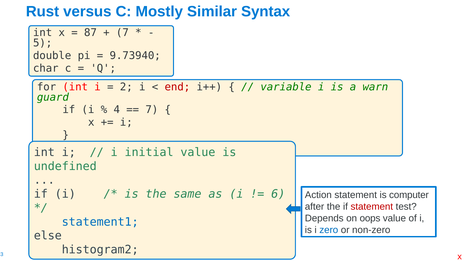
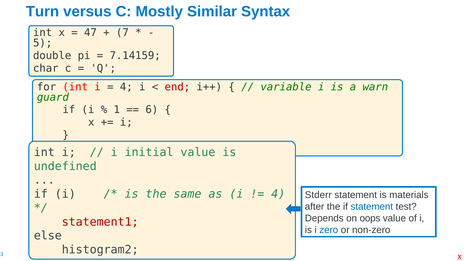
Rust: Rust -> Turn (42, 12)
87: 87 -> 47 (90, 33)
9.73940: 9.73940 -> 7.14159 (135, 56)
2: 2 -> 4 (126, 87)
4: 4 -> 1 (117, 110)
7: 7 -> 6 (152, 110)
6: 6 -> 4 (278, 194)
Action: Action -> Stderr (318, 195)
computer: computer -> materials (409, 195)
statement colour: red -> blue (372, 207)
statement1 colour: blue -> red (100, 222)
